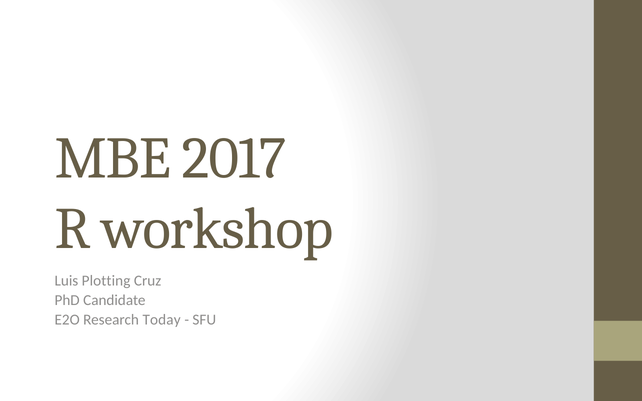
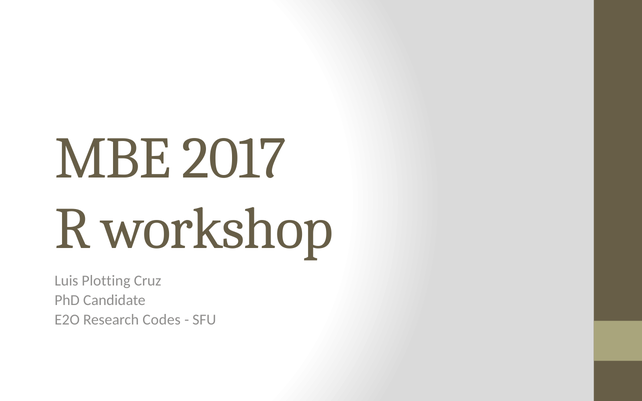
Today: Today -> Codes (162, 320)
